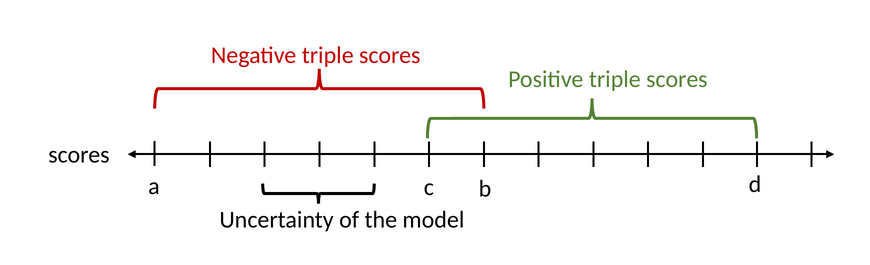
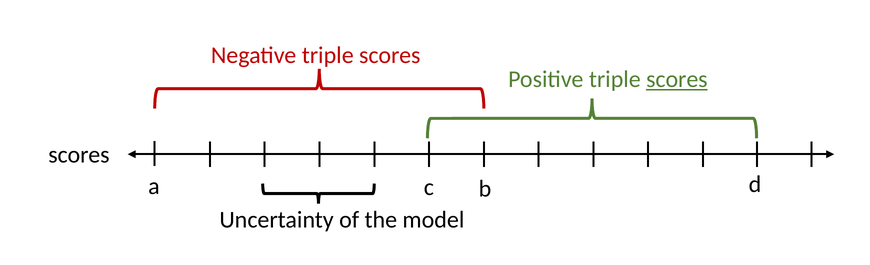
scores underline: none -> present (677, 79)
